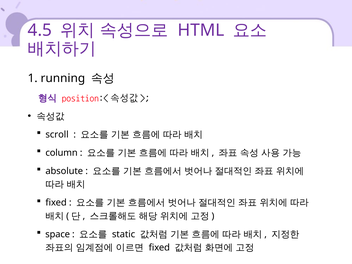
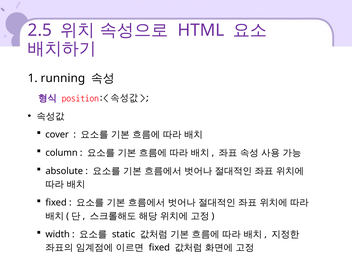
4.5: 4.5 -> 2.5 (40, 30)
scroll: scroll -> cover (57, 135)
space: space -> width (58, 234)
